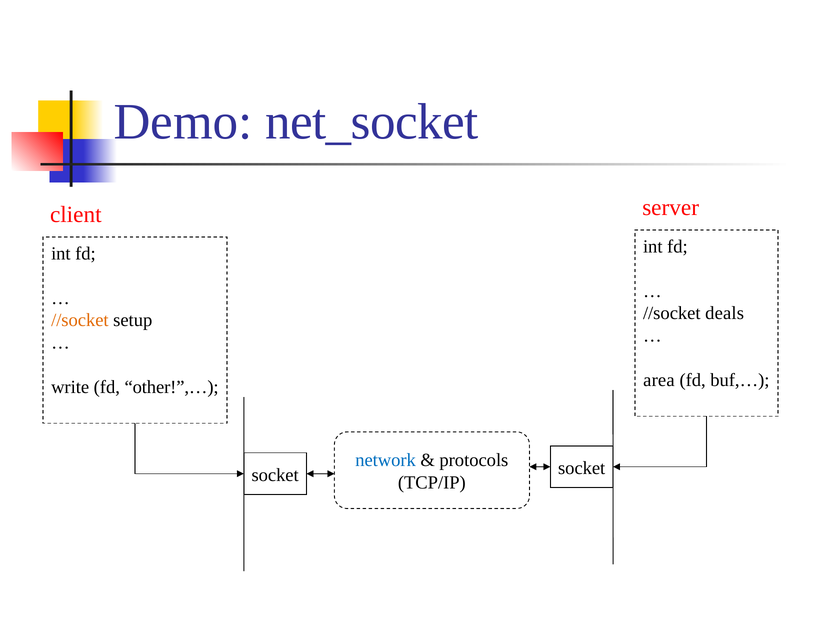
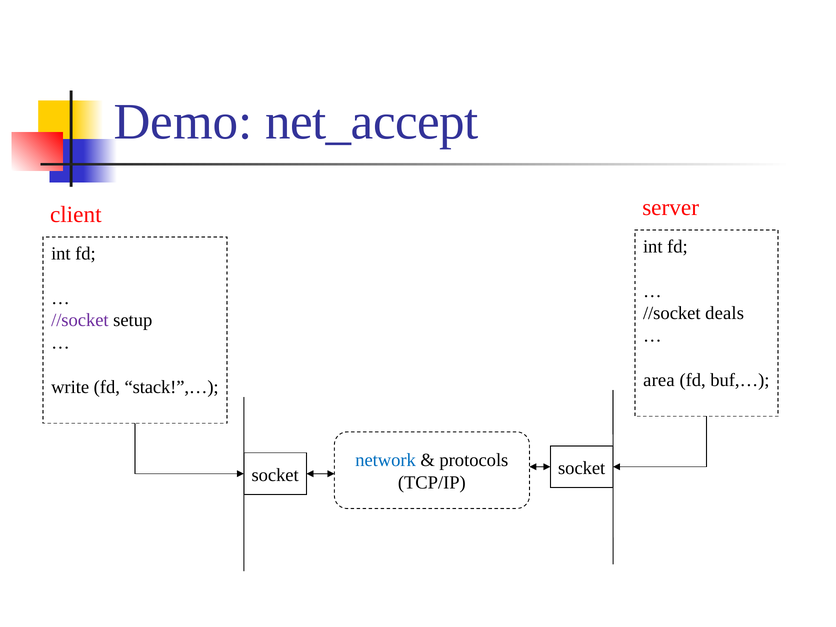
net_socket: net_socket -> net_accept (372, 122)
//socket colour: orange -> purple (80, 320)
other!”,…: other!”,… -> stack!”,… (172, 387)
